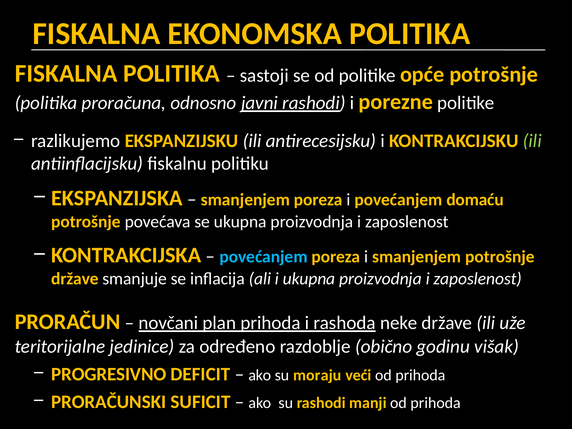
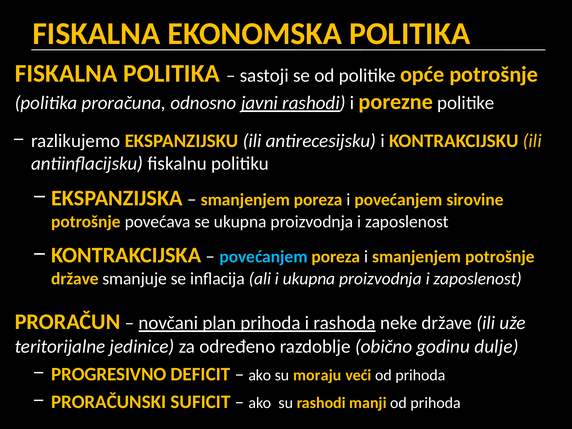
ili colour: light green -> yellow (532, 141)
domaću: domaću -> sirovine (475, 200)
višak: višak -> dulje (497, 346)
